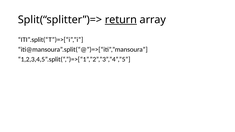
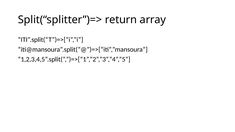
return underline: present -> none (121, 20)
